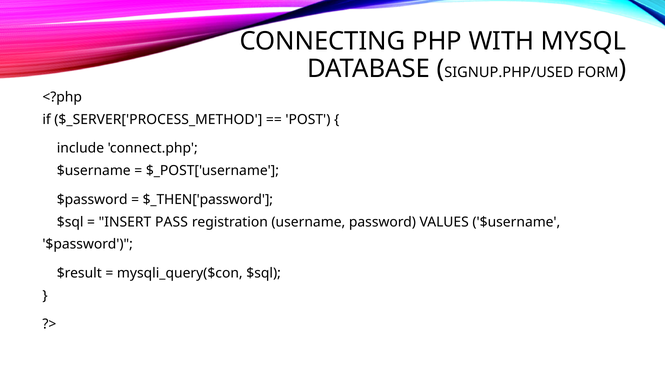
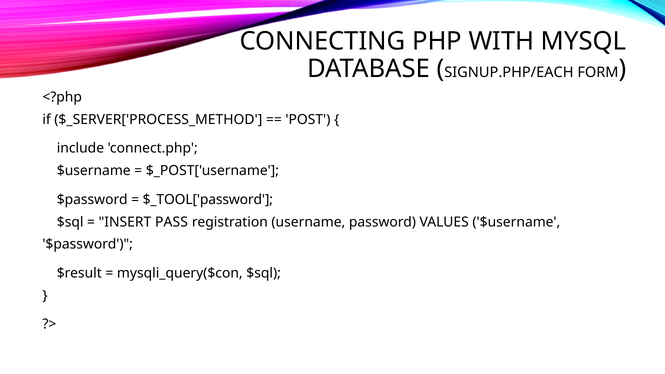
SIGNUP.PHP/USED: SIGNUP.PHP/USED -> SIGNUP.PHP/EACH (509, 73)
$_THEN['password: $_THEN['password -> $_TOOL['password (208, 200)
